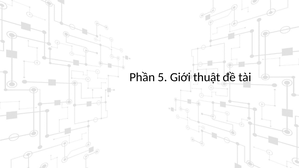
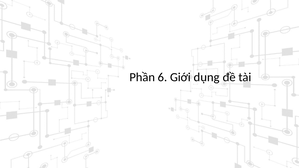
5: 5 -> 6 (163, 77)
thuật: thuật -> dụng (207, 77)
